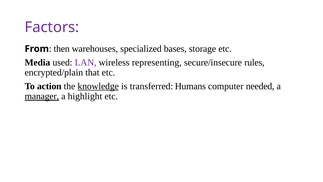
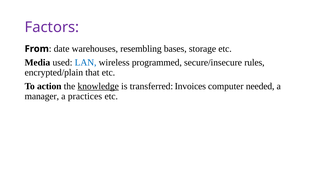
then: then -> date (62, 49)
specialized: specialized -> resembling (141, 49)
LAN colour: purple -> blue (86, 62)
representing: representing -> programmed (157, 62)
Humans: Humans -> Invoices (190, 86)
manager underline: present -> none (42, 96)
highlight: highlight -> practices (85, 96)
